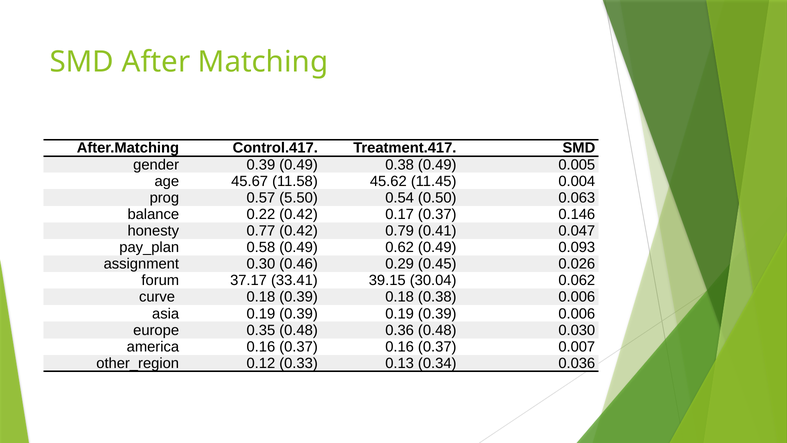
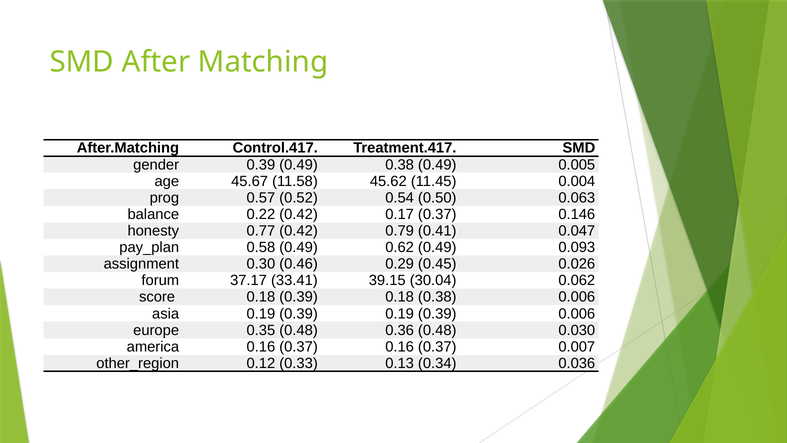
5.50: 5.50 -> 0.52 (299, 198)
curve: curve -> score (157, 297)
